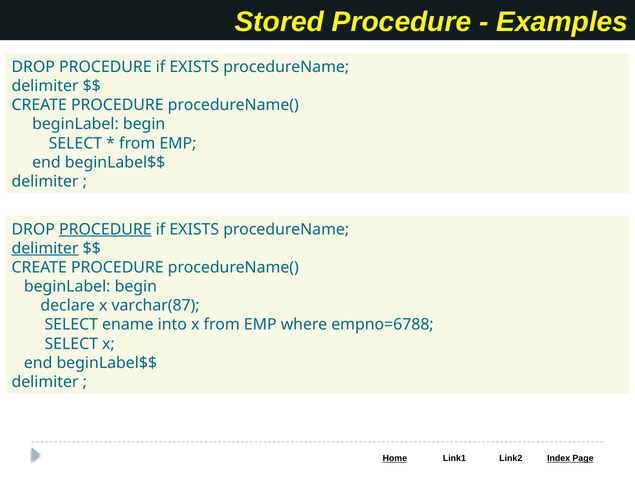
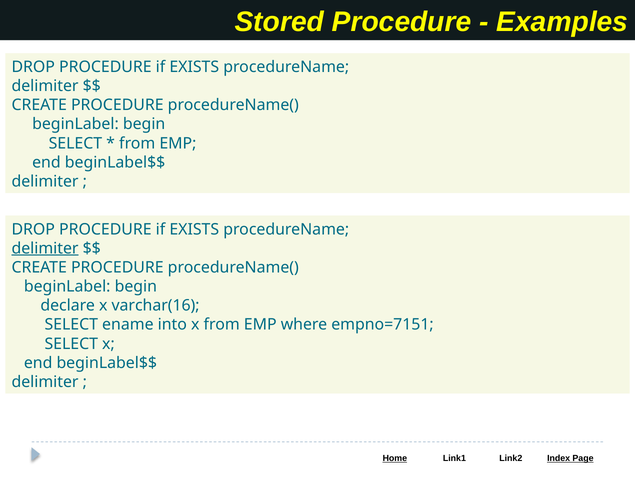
PROCEDURE underline: present -> none (105, 229)
varchar(87: varchar(87 -> varchar(16 (156, 305)
empno=6788: empno=6788 -> empno=7151 (383, 324)
